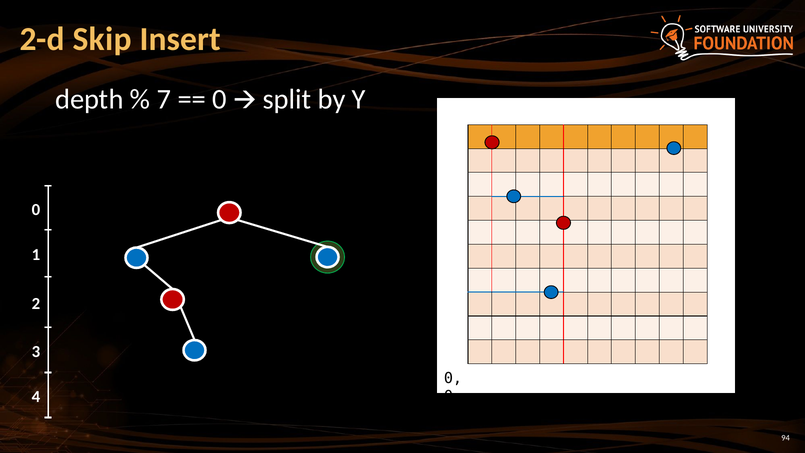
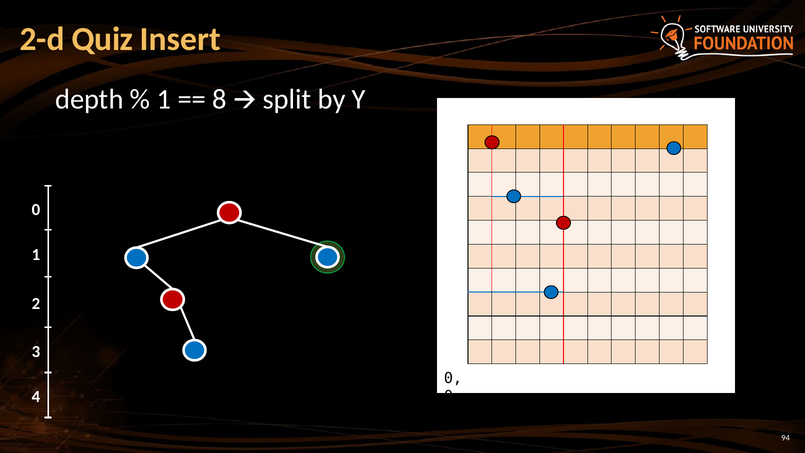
Skip: Skip -> Quiz (103, 39)
7: 7 -> 1 (164, 99)
0: 0 -> 8 (220, 99)
